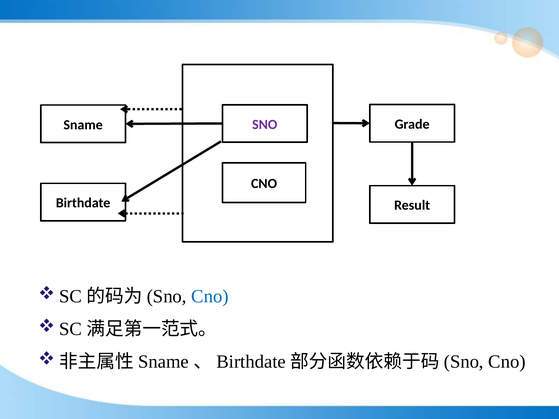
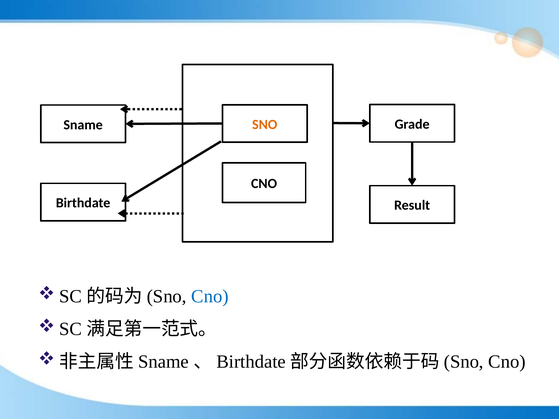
SNO colour: purple -> orange (265, 125)
